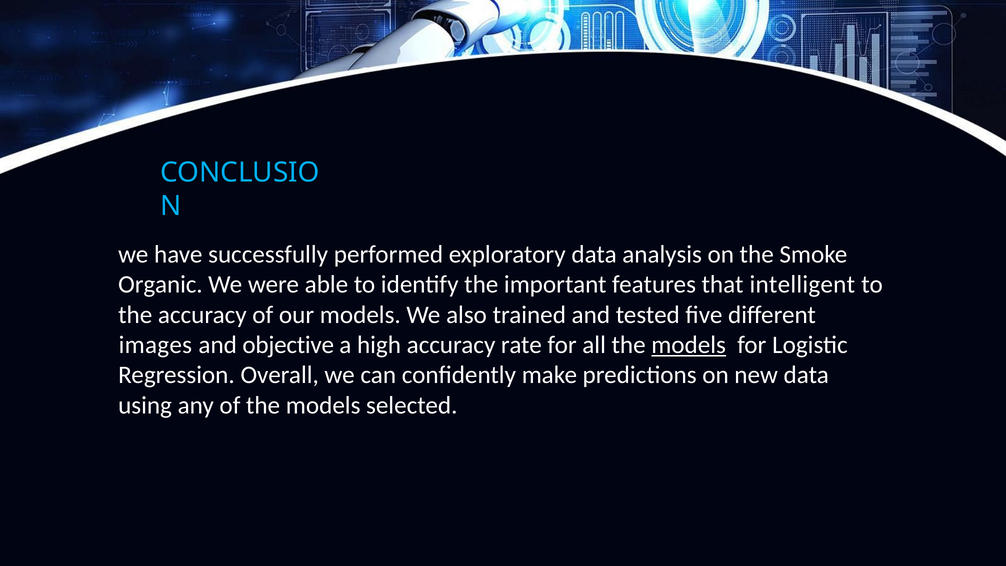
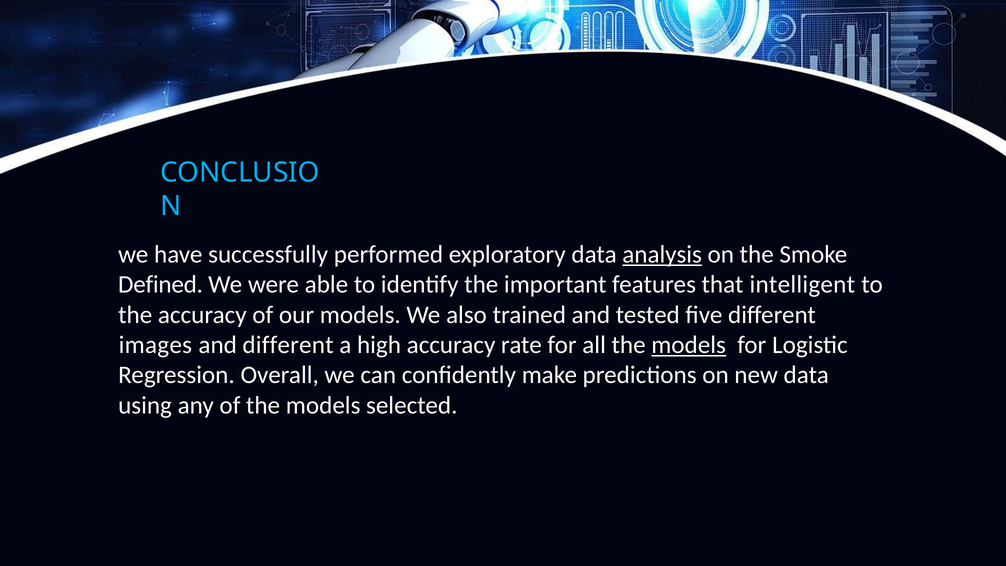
analysis underline: none -> present (662, 254)
Organic: Organic -> Defined (161, 285)
and objective: objective -> different (288, 345)
